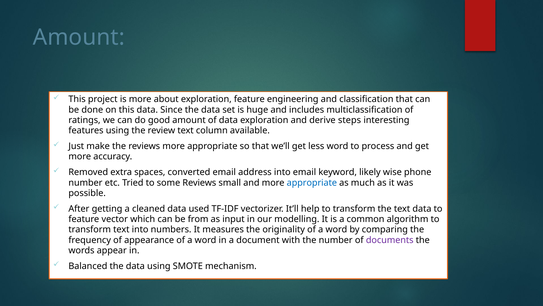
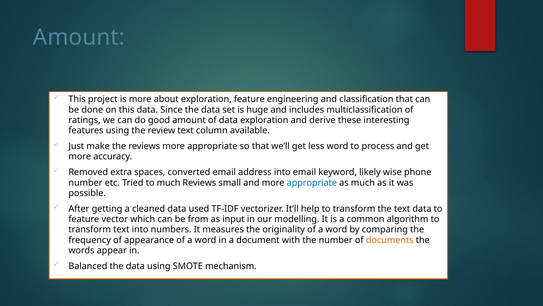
steps: steps -> these (350, 120)
to some: some -> much (169, 182)
documents colour: purple -> orange (390, 240)
